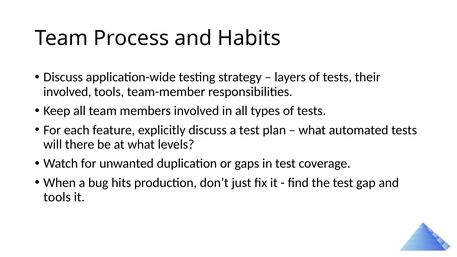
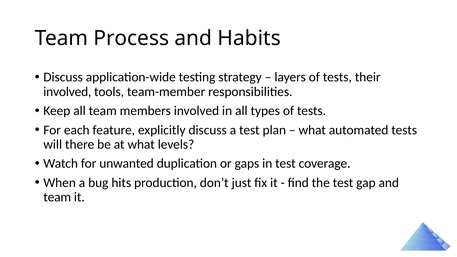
tools: tools -> team (57, 197)
